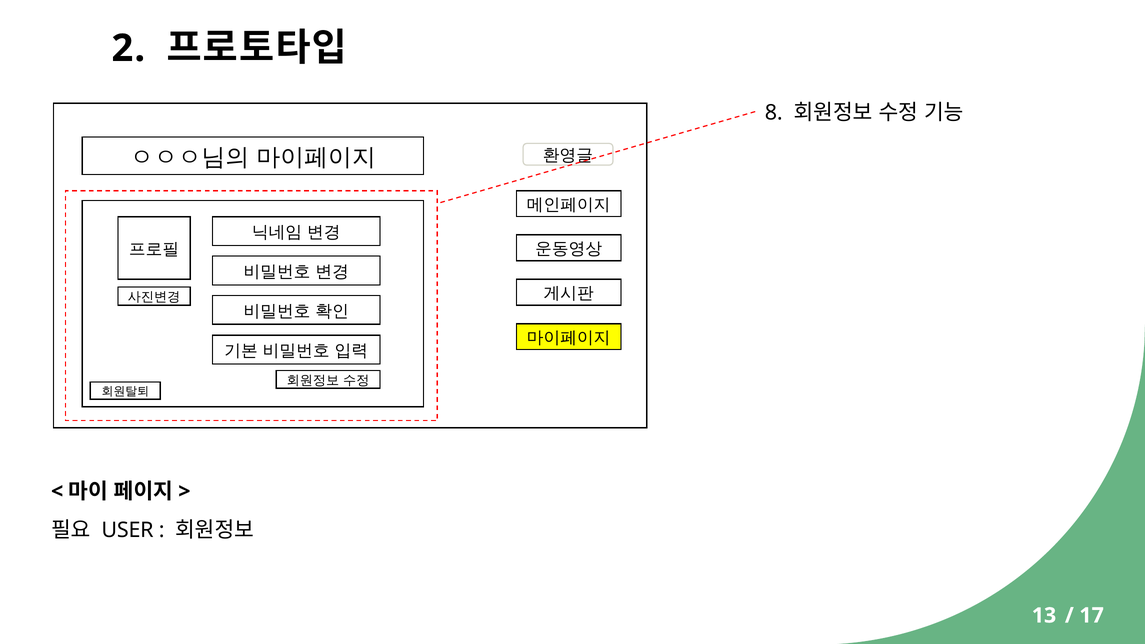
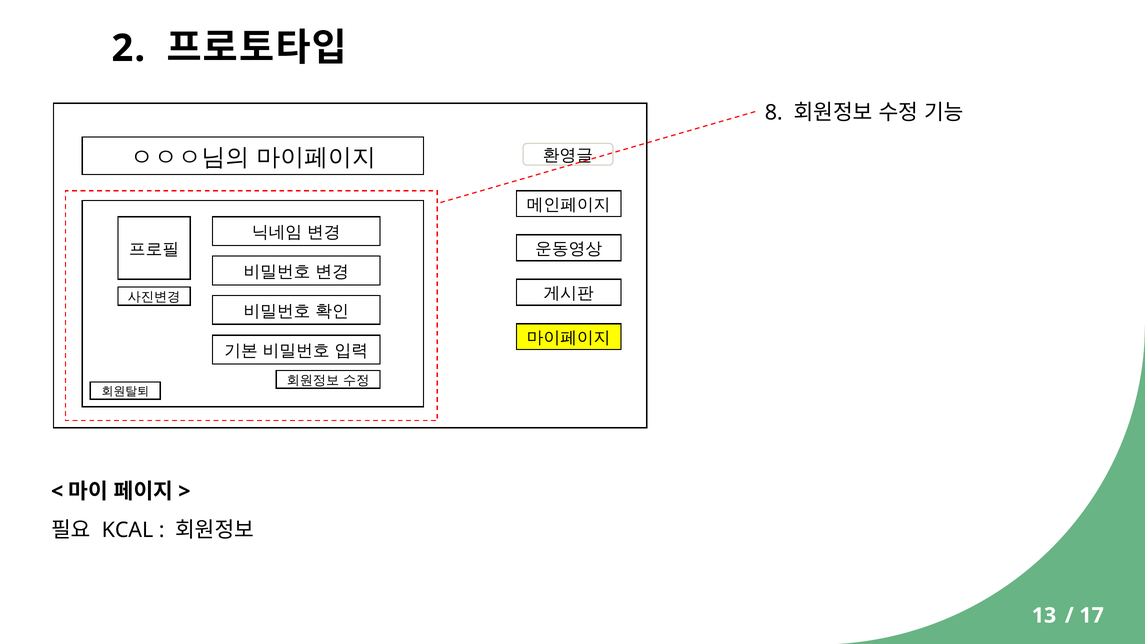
USER: USER -> KCAL (127, 530)
